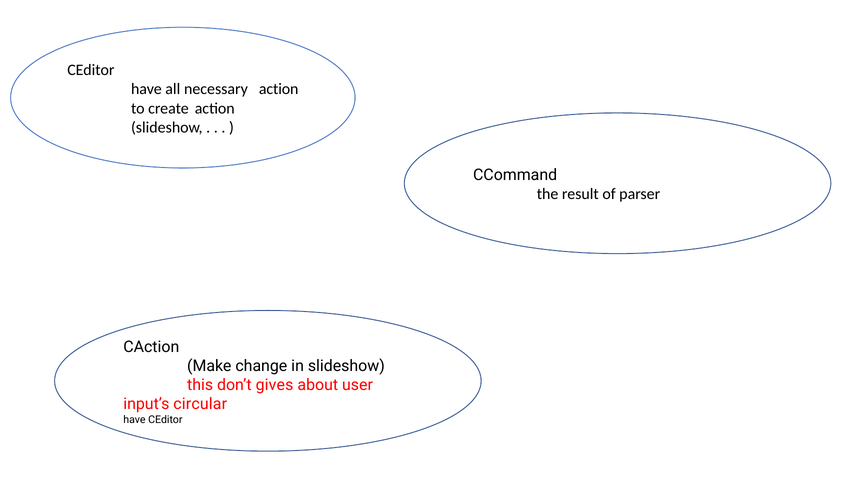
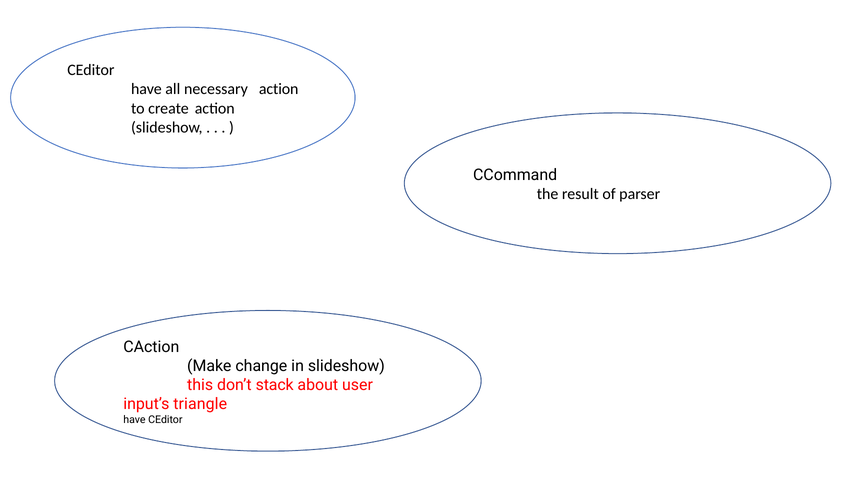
gives: gives -> stack (275, 385)
circular: circular -> triangle (200, 404)
